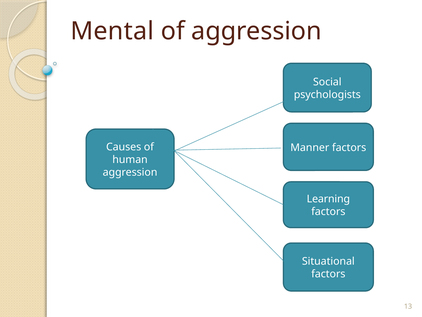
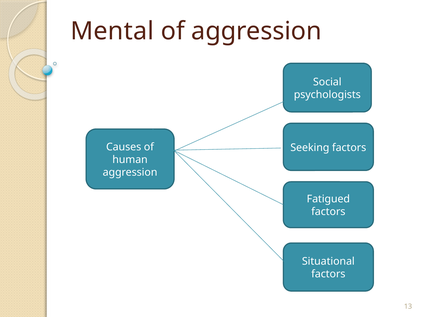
Manner: Manner -> Seeking (310, 147)
Learning: Learning -> Fatigued (328, 199)
